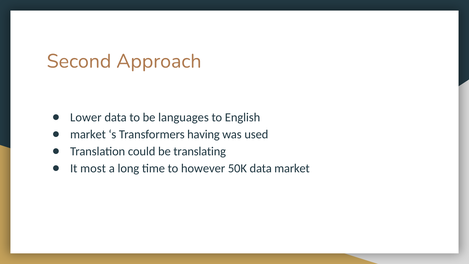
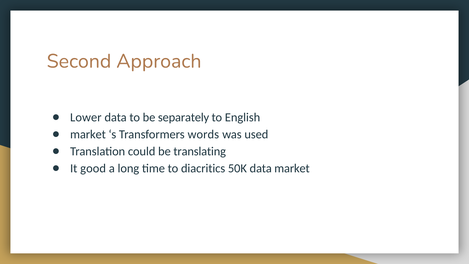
languages: languages -> separately (184, 117)
having: having -> words (203, 134)
most: most -> good (93, 168)
however: however -> diacritics (203, 168)
